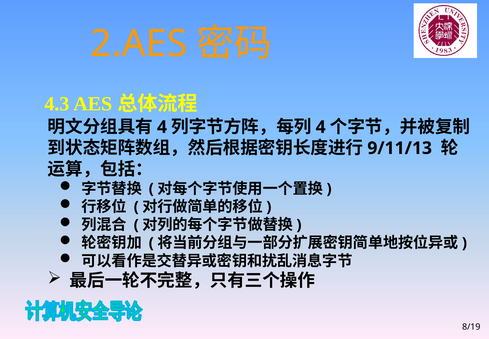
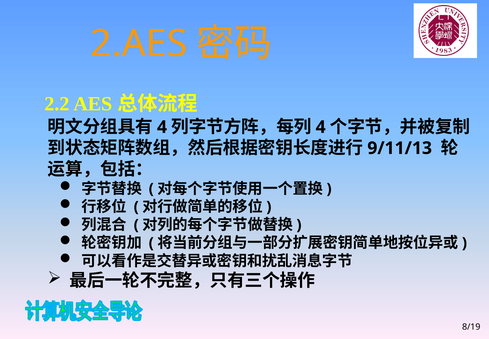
4.3: 4.3 -> 2.2 (57, 104)
